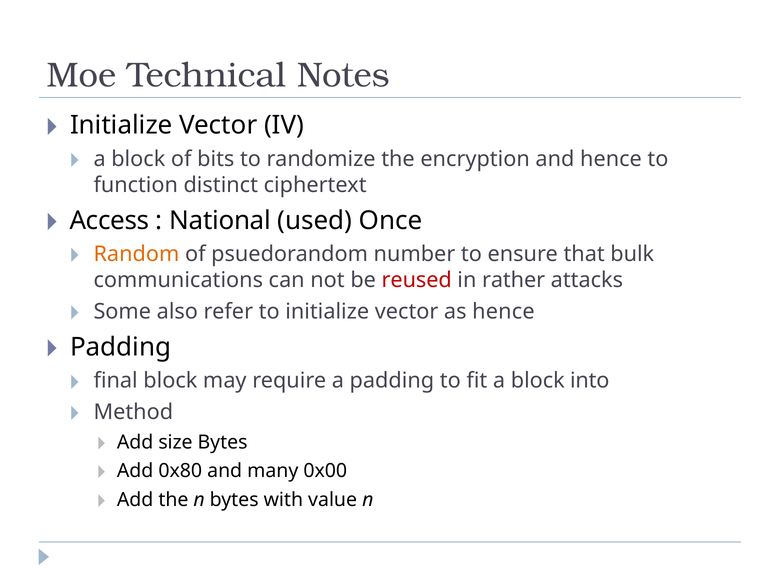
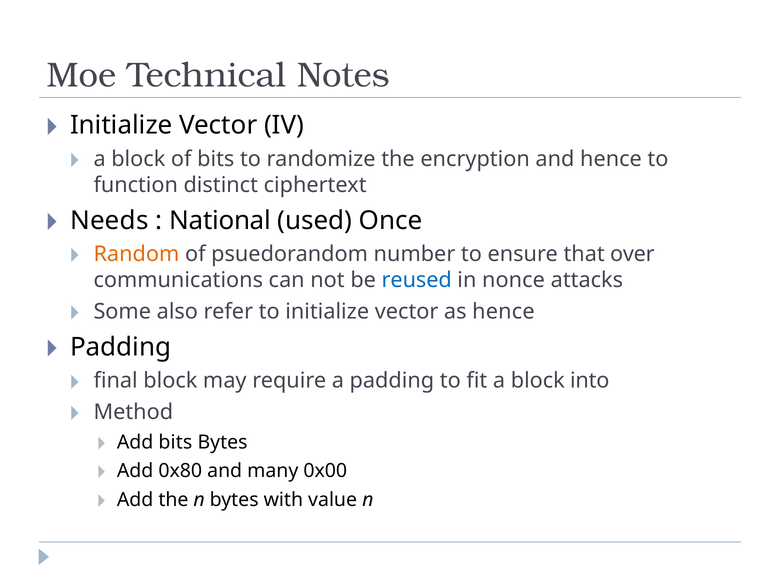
Access: Access -> Needs (109, 220)
bulk: bulk -> over (632, 254)
reused colour: red -> blue (417, 280)
rather: rather -> nonce (513, 280)
Add size: size -> bits (175, 442)
